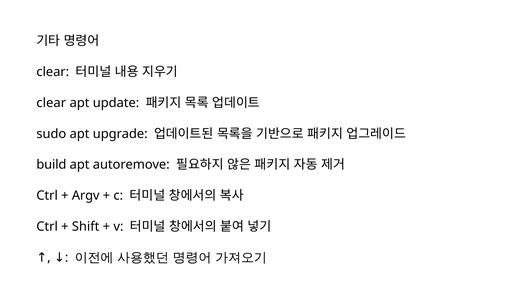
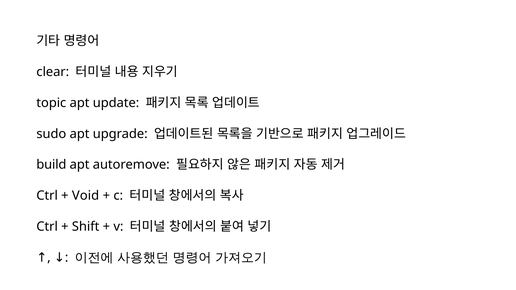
clear: clear -> topic (51, 103)
Argv: Argv -> Void (86, 196)
